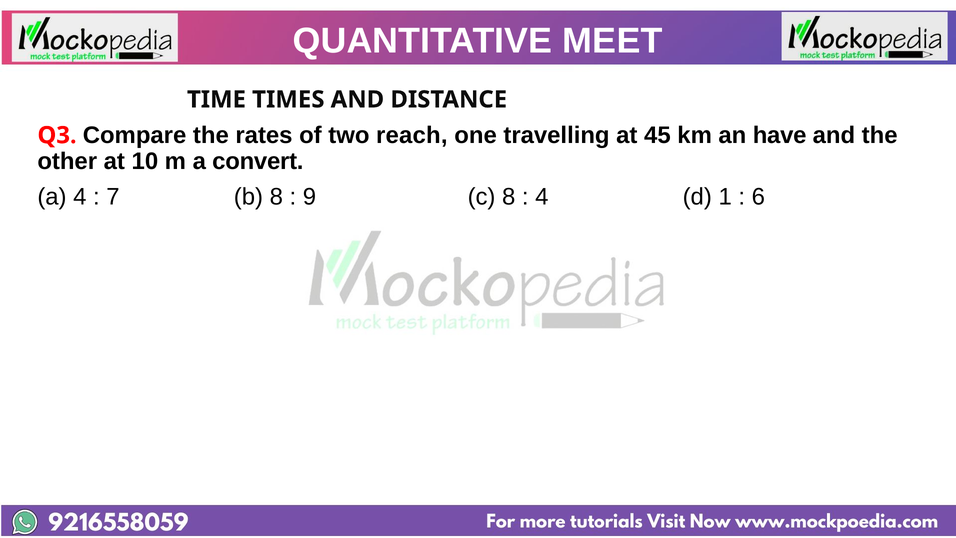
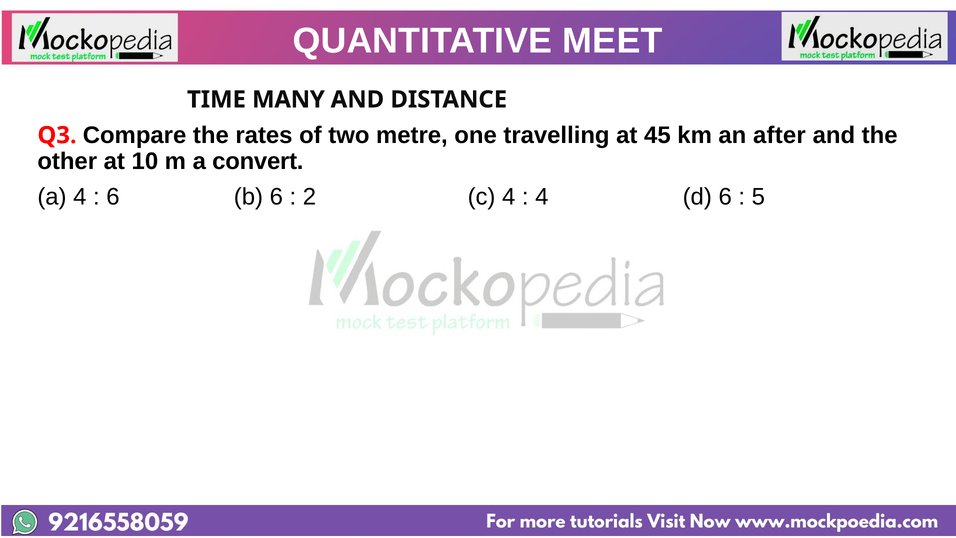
TIMES: TIMES -> MANY (288, 99)
reach: reach -> metre (412, 135)
have: have -> after (779, 135)
7: 7 -> 6 (113, 197)
b 8: 8 -> 6 (276, 197)
9: 9 -> 2 (309, 197)
c 8: 8 -> 4 (509, 197)
d 1: 1 -> 6 (725, 197)
6: 6 -> 5 (758, 197)
